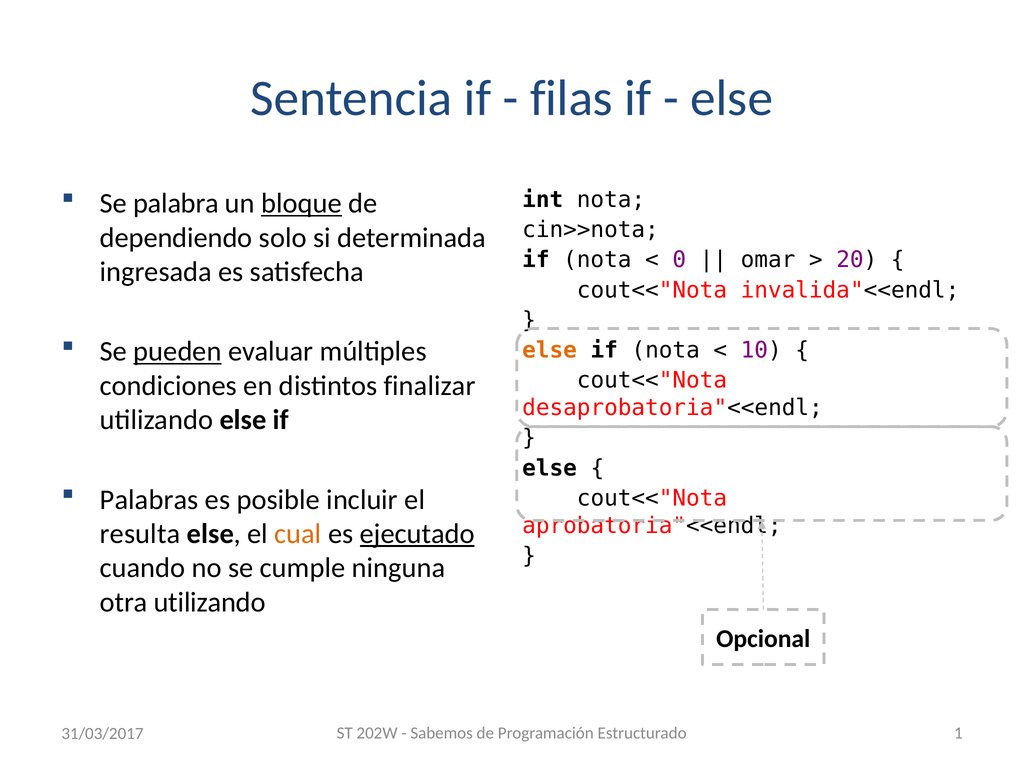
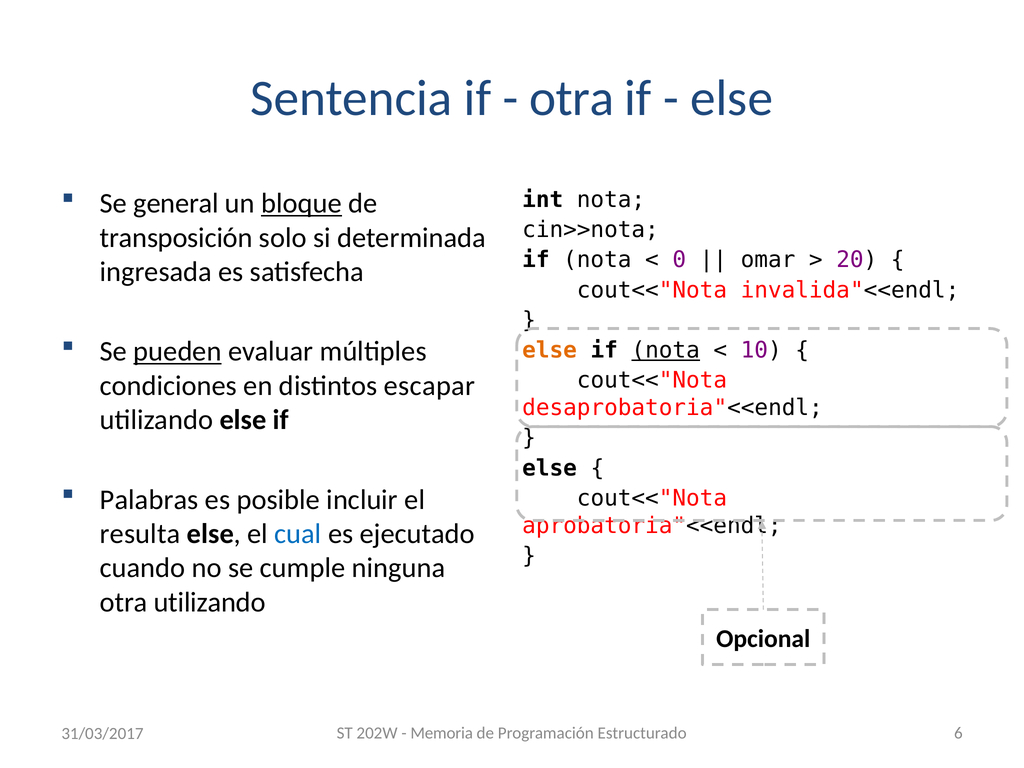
filas: filas -> otra (572, 98)
palabra: palabra -> general (176, 203)
dependiendo: dependiendo -> transposición (176, 238)
nota underline: none -> present (666, 350)
finalizar: finalizar -> escapar (430, 386)
cual colour: orange -> blue (298, 534)
ejecutado underline: present -> none (417, 534)
Sabemos: Sabemos -> Memoria (442, 733)
1: 1 -> 6 (958, 733)
